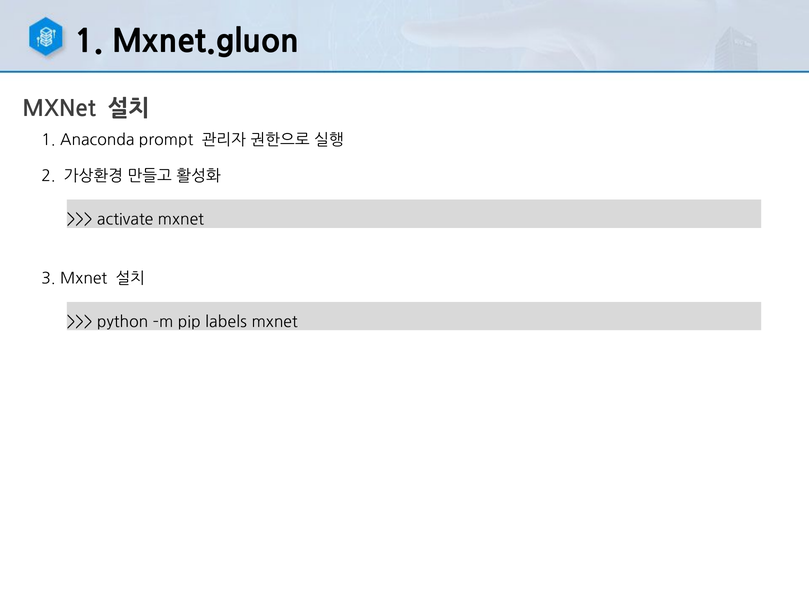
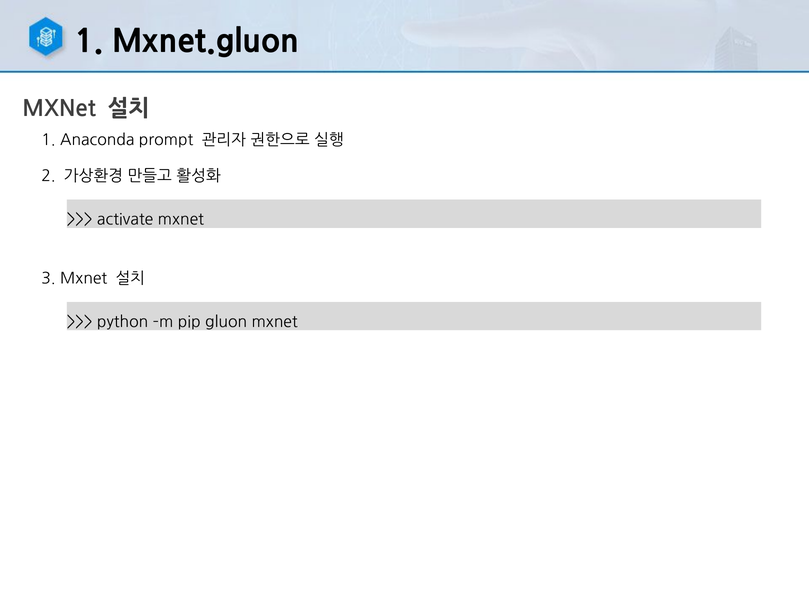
labels: labels -> gluon (226, 322)
